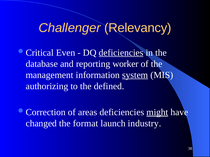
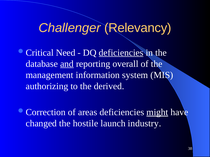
Even: Even -> Need (66, 53)
and underline: none -> present (67, 64)
worker: worker -> overall (125, 64)
system underline: present -> none (135, 75)
defined: defined -> derived (109, 86)
format: format -> hostile (86, 124)
